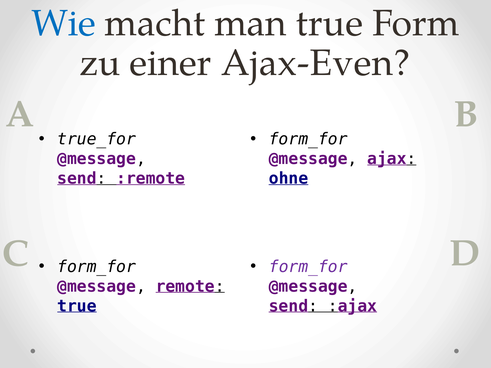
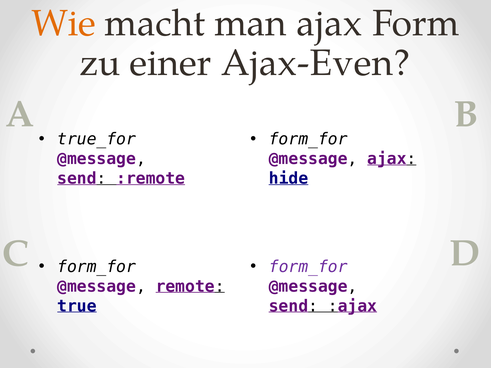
Wie colour: blue -> orange (64, 23)
man true: true -> ajax (329, 23)
ohne: ohne -> hide (289, 179)
